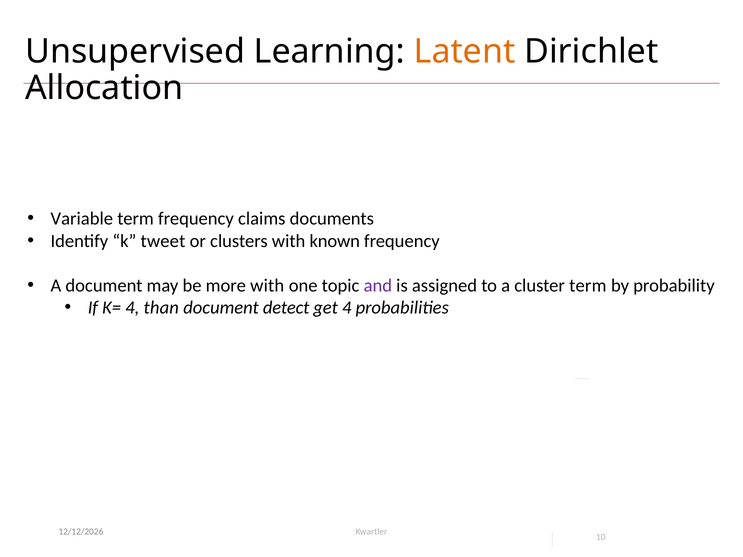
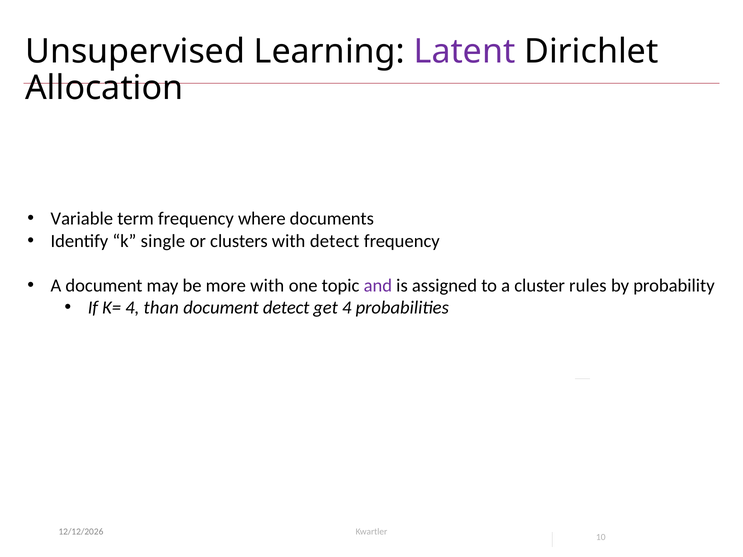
Latent colour: orange -> purple (465, 52)
claims: claims -> where (262, 219)
tweet: tweet -> single (163, 241)
with known: known -> detect (335, 241)
cluster term: term -> rules (588, 286)
